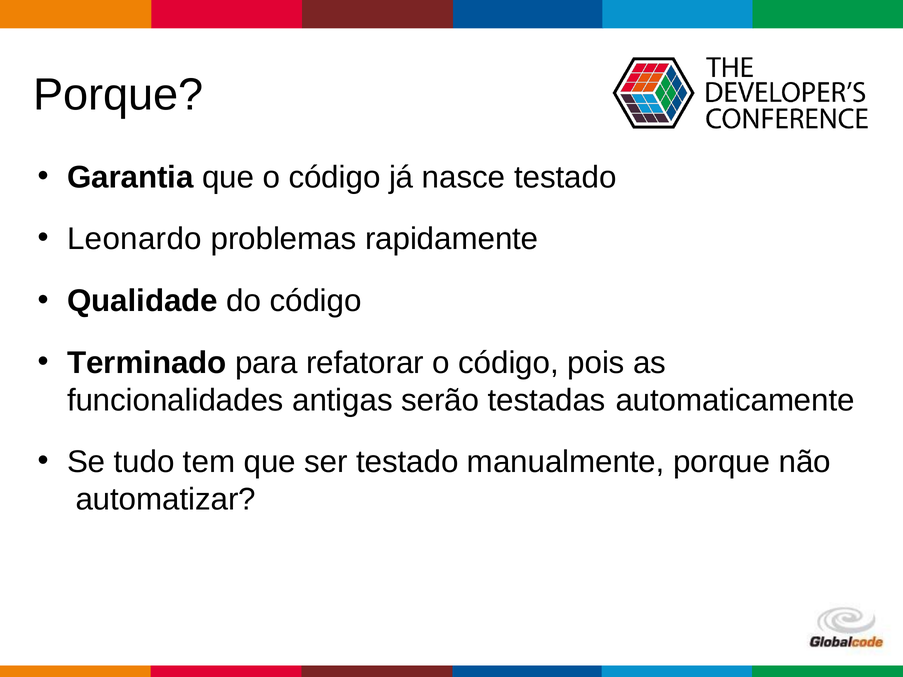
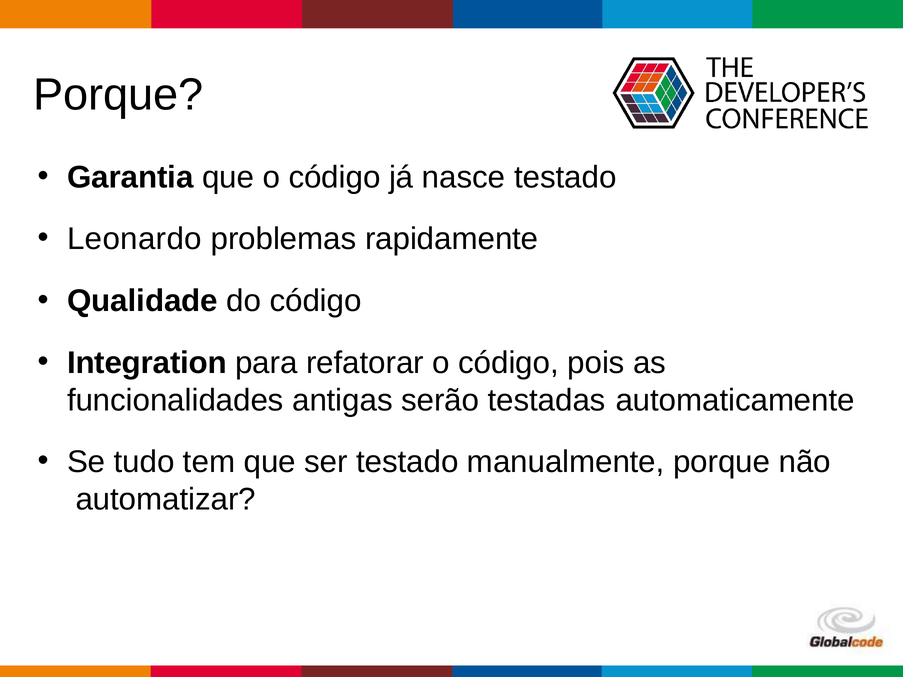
Terminado: Terminado -> Integration (147, 363)
